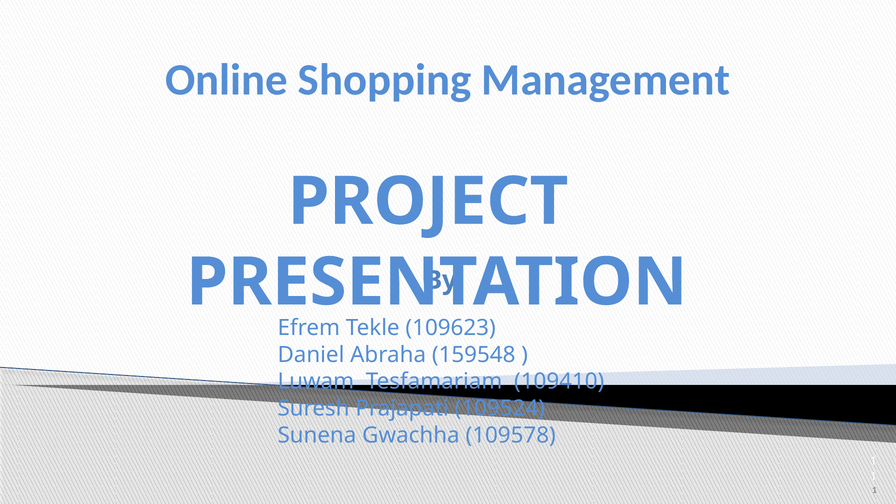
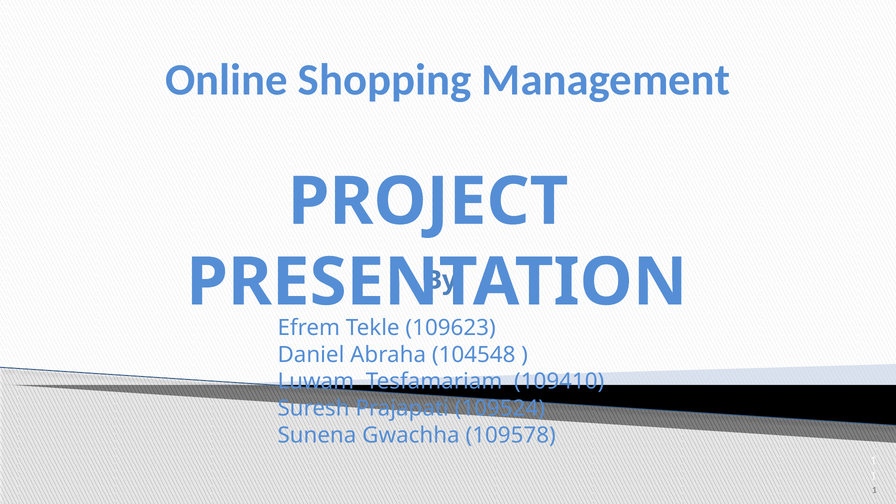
159548: 159548 -> 104548 (474, 355)
